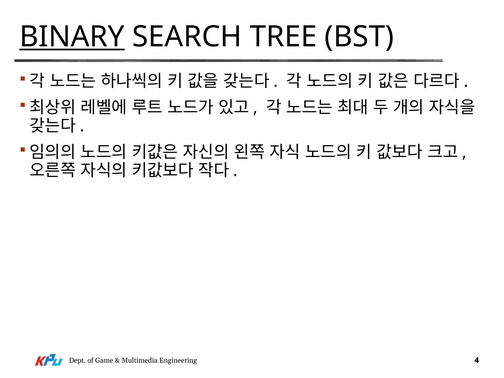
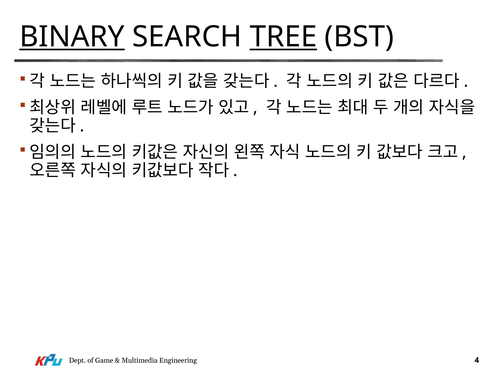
TREE underline: none -> present (283, 37)
